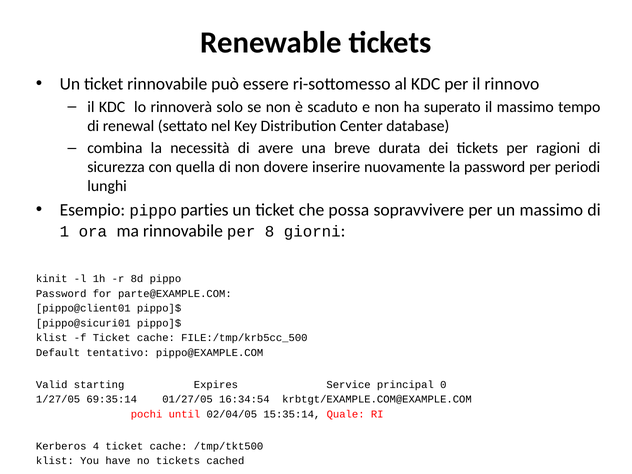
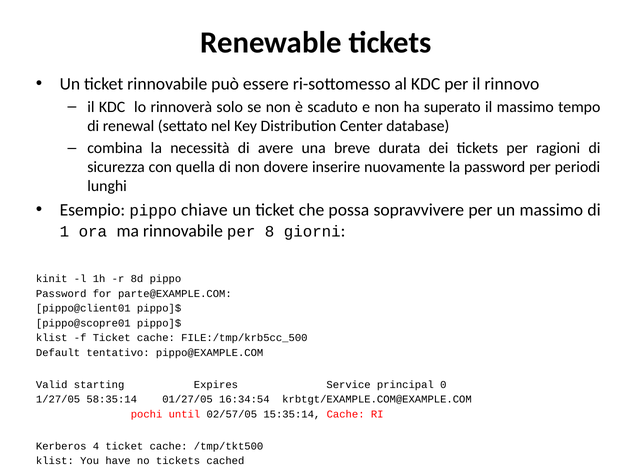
parties: parties -> chiave (204, 210)
pippo@sicuri01: pippo@sicuri01 -> pippo@scopre01 (83, 323)
69:35:14: 69:35:14 -> 58:35:14 (112, 399)
02/04/05: 02/04/05 -> 02/57/05 (232, 414)
15:35:14 Quale: Quale -> Cache (346, 414)
